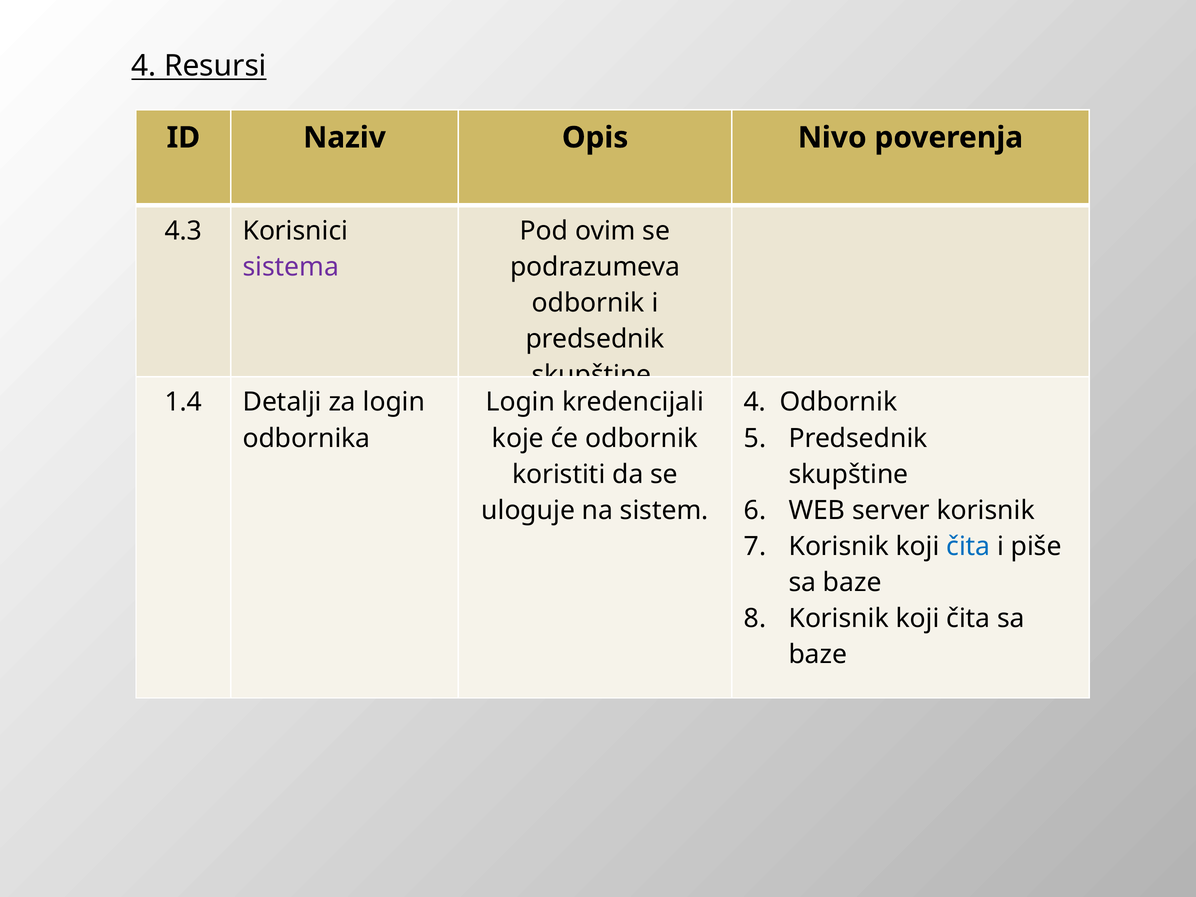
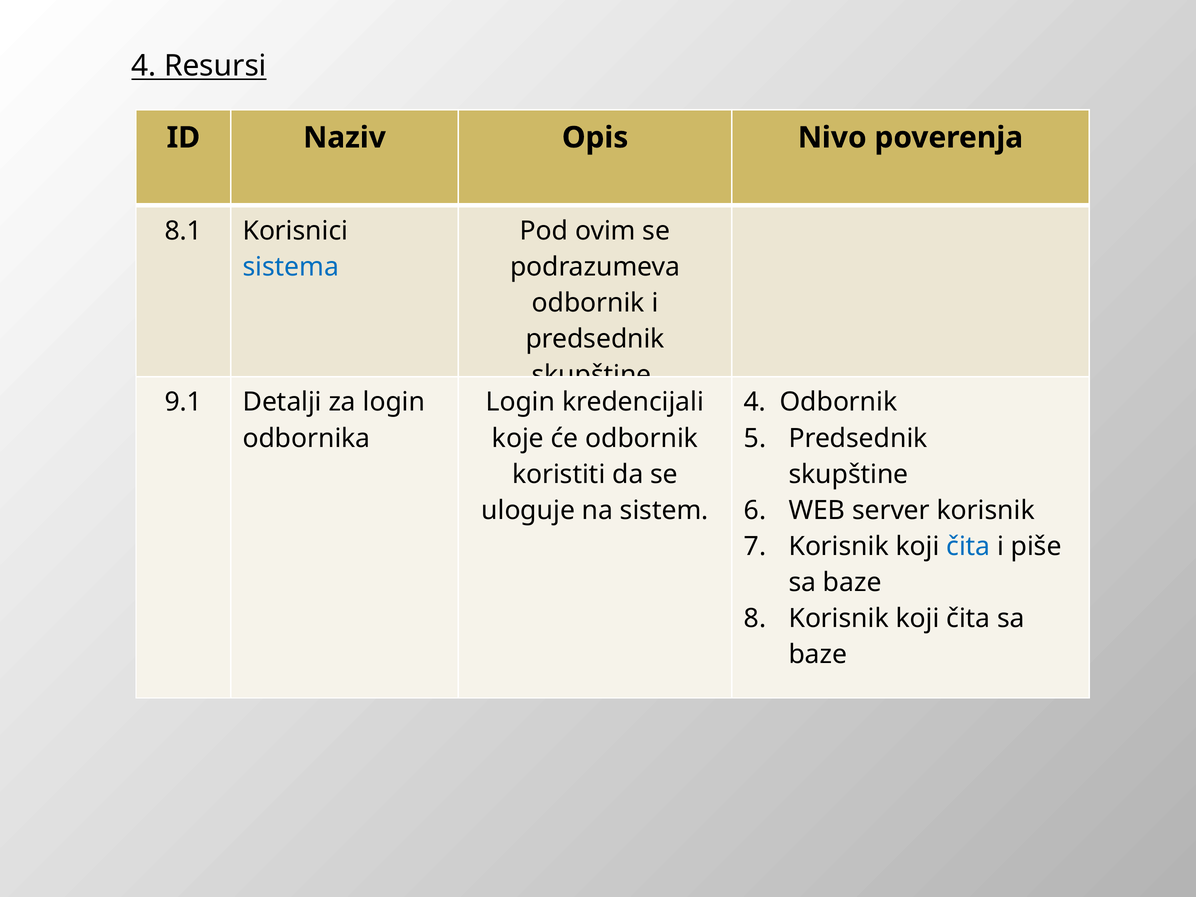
4.3: 4.3 -> 8.1 (183, 231)
sistema colour: purple -> blue (291, 267)
1.4: 1.4 -> 9.1 (183, 402)
